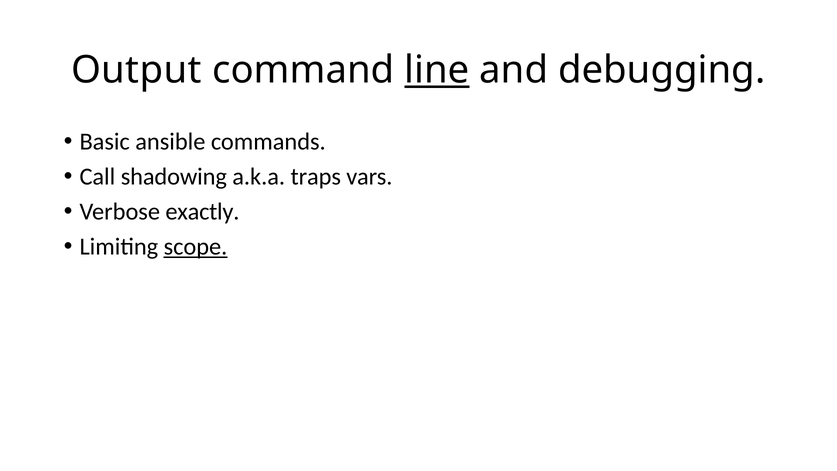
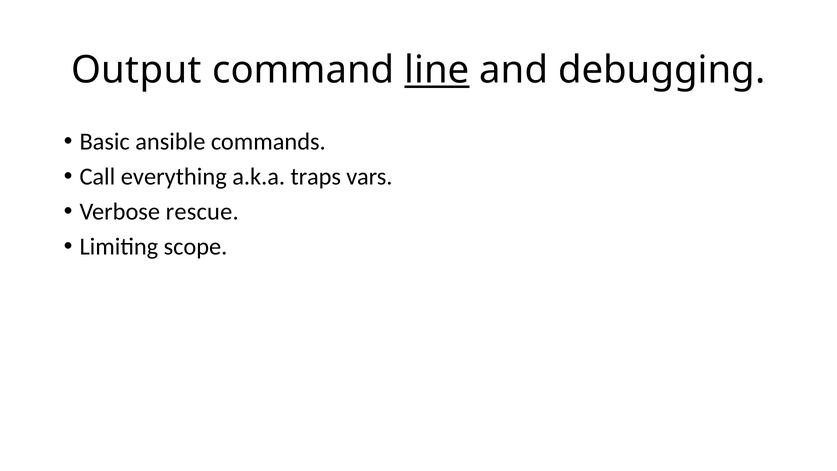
shadowing: shadowing -> everything (174, 177)
exactly: exactly -> rescue (202, 212)
scope underline: present -> none (195, 247)
